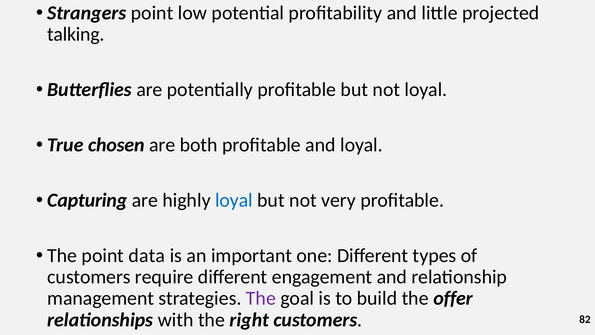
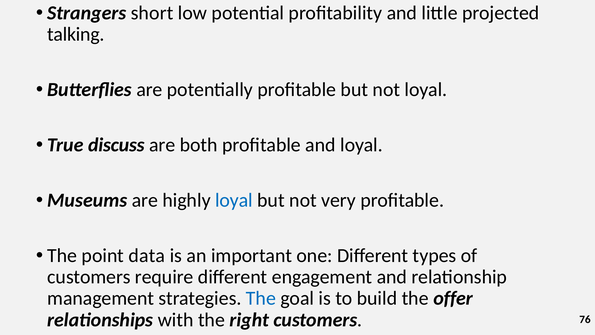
Strangers point: point -> short (152, 13)
chosen: chosen -> discuss (116, 145)
Capturing: Capturing -> Museums (87, 200)
The colour: purple -> blue (261, 298)
82: 82 -> 76 (585, 319)
